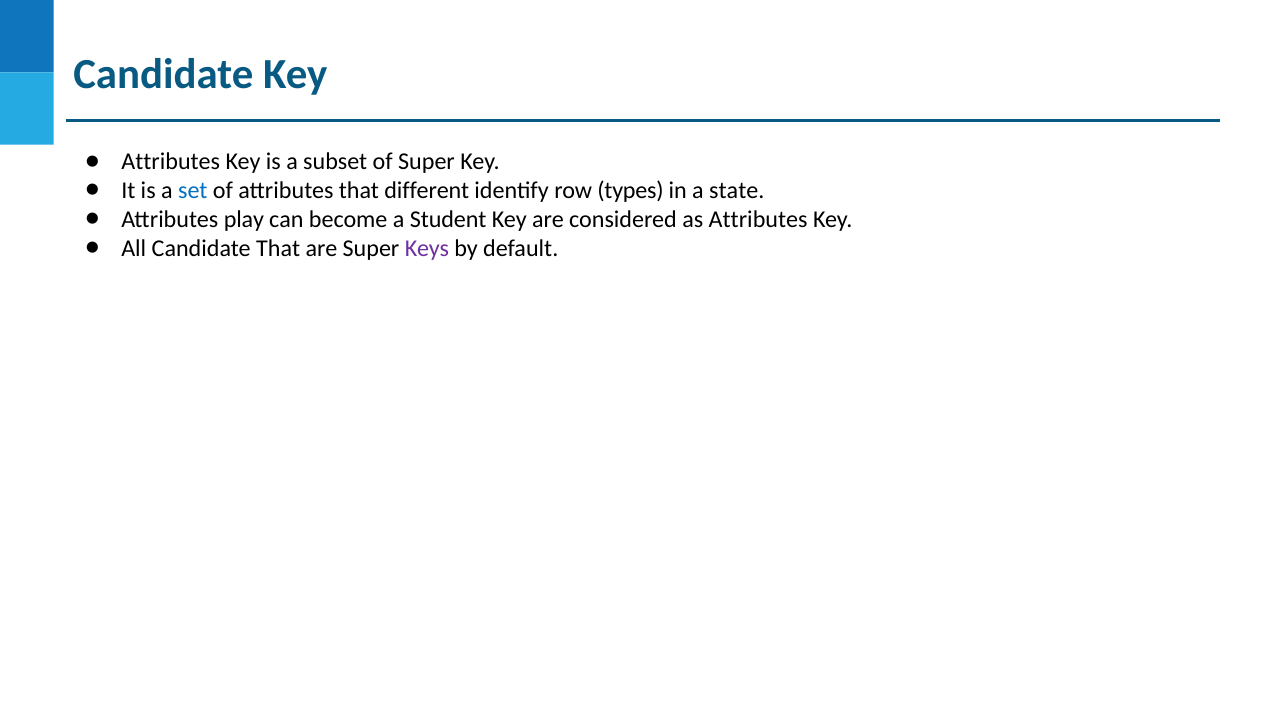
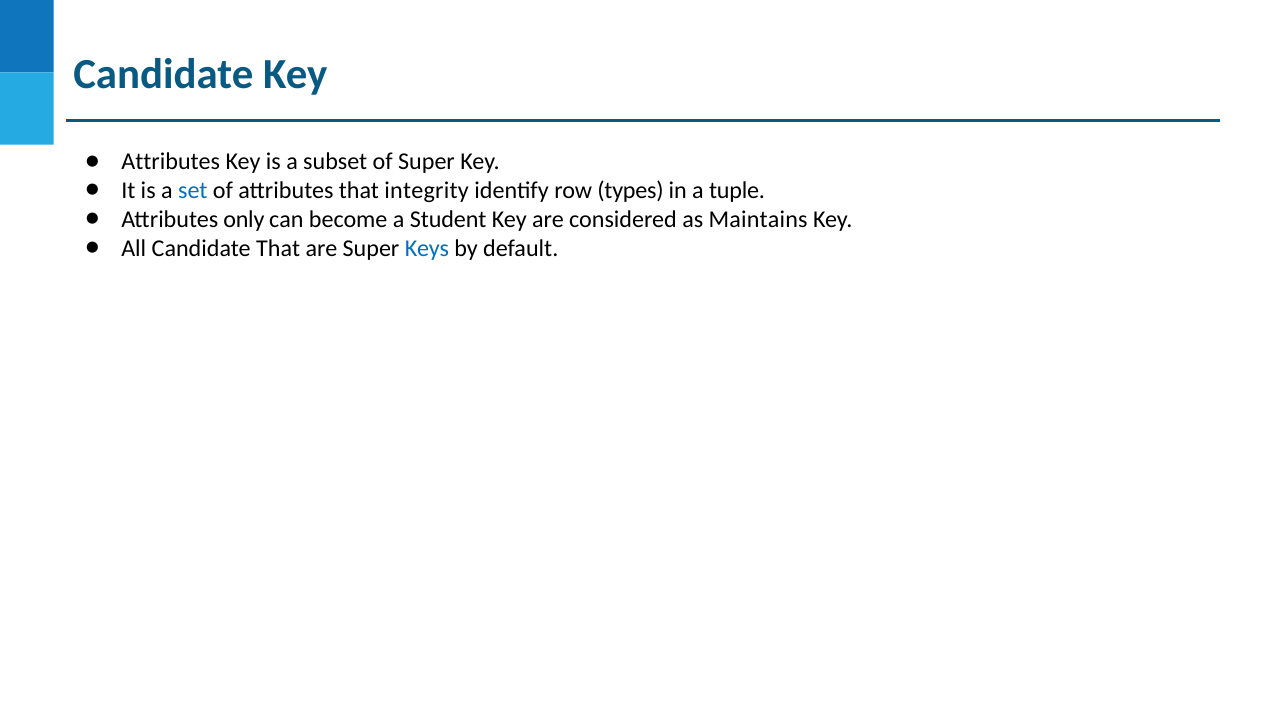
different: different -> integrity (427, 191)
state: state -> tuple (737, 191)
play: play -> only (244, 219)
as Attributes: Attributes -> Maintains (758, 219)
Keys colour: purple -> blue (427, 248)
